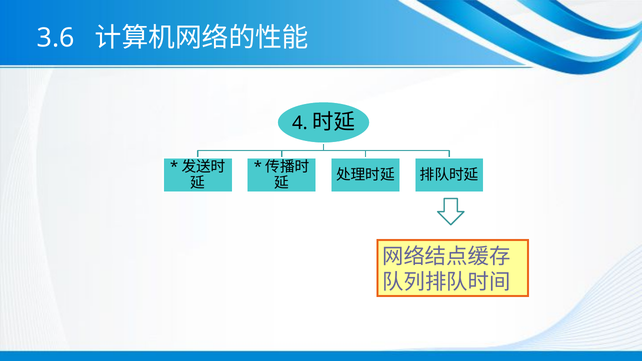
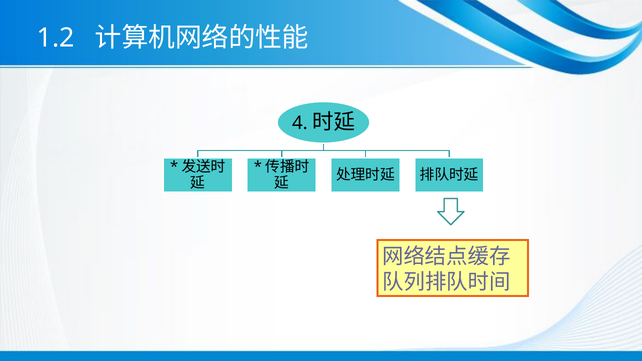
3.6: 3.6 -> 1.2 (56, 38)
